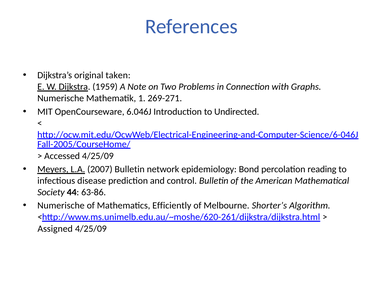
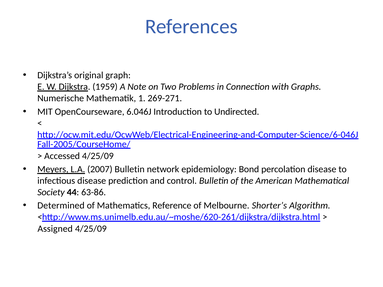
taken: taken -> graph (118, 75)
percolation reading: reading -> disease (322, 169)
Numerische: Numerische -> Determined (61, 206)
Efficiently: Efficiently -> Reference (172, 206)
